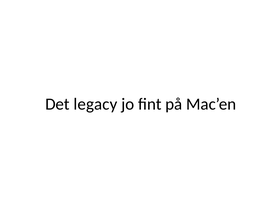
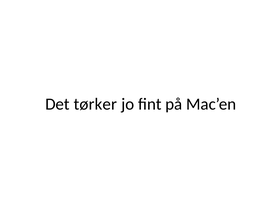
legacy: legacy -> tørker (95, 104)
